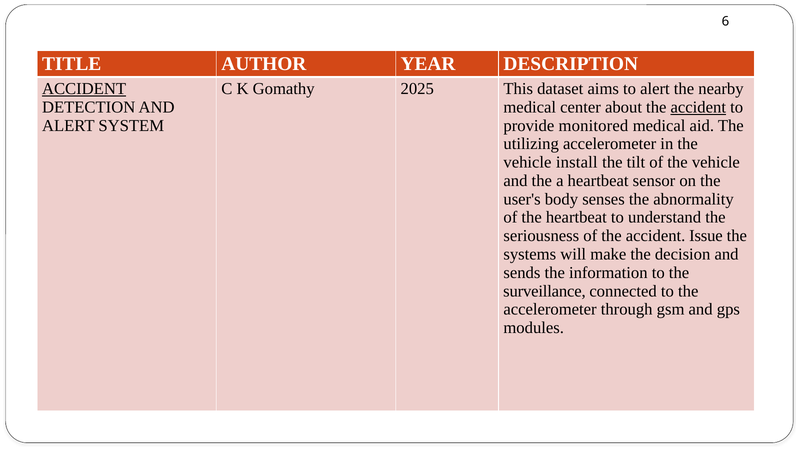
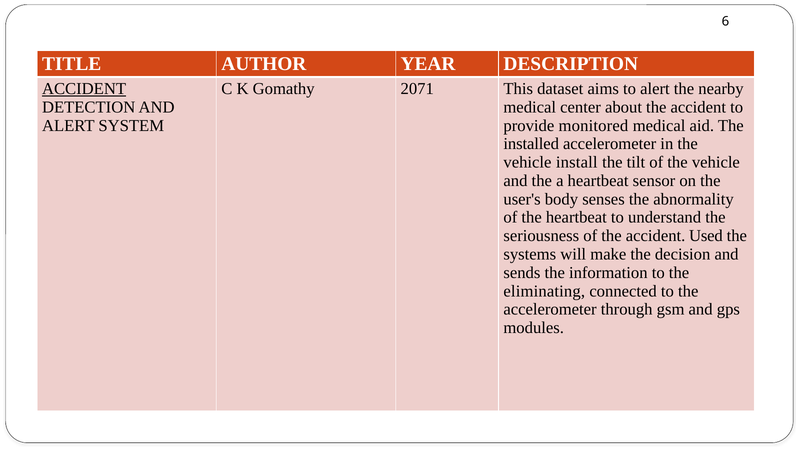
2025: 2025 -> 2071 (417, 89)
accident underline: present -> none (698, 107)
utilizing: utilizing -> installed (531, 144)
Issue: Issue -> Used (706, 236)
surveillance: surveillance -> eliminating (544, 291)
